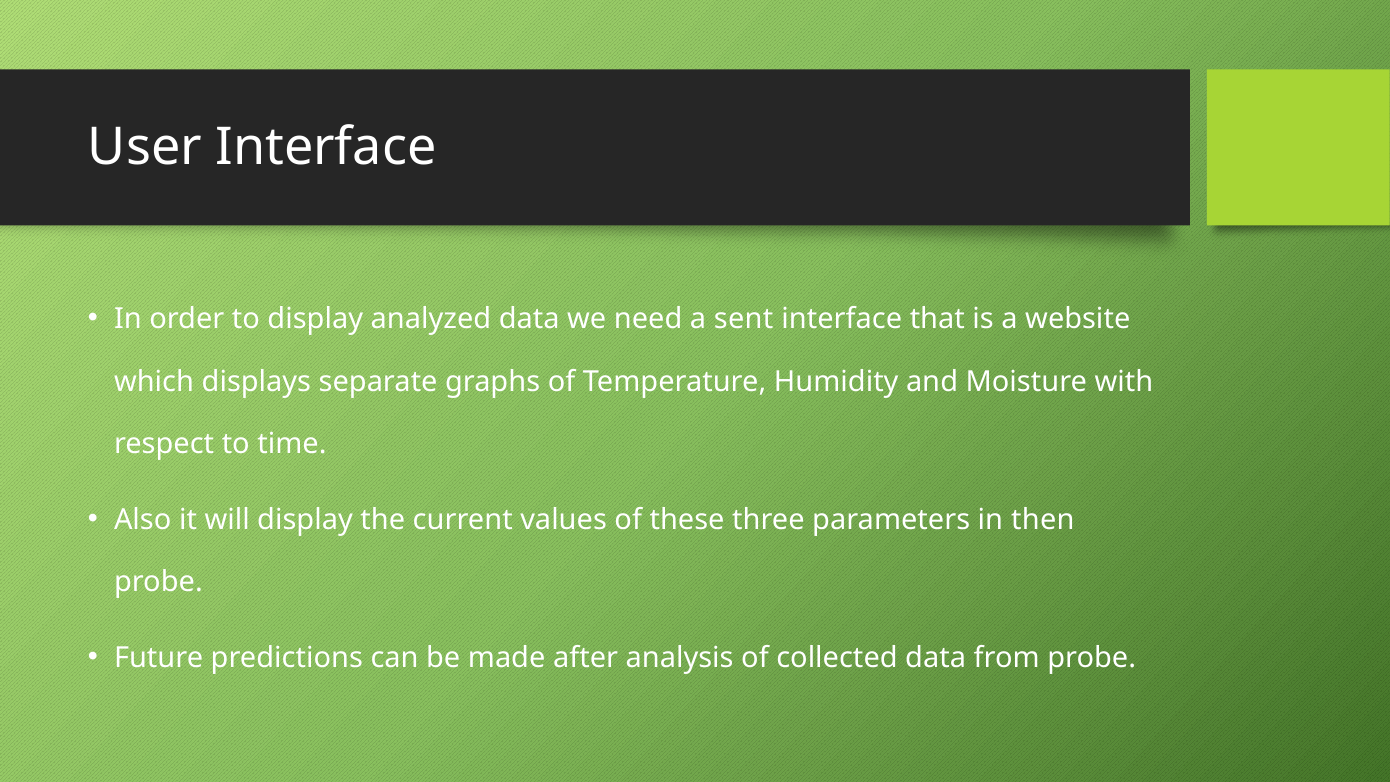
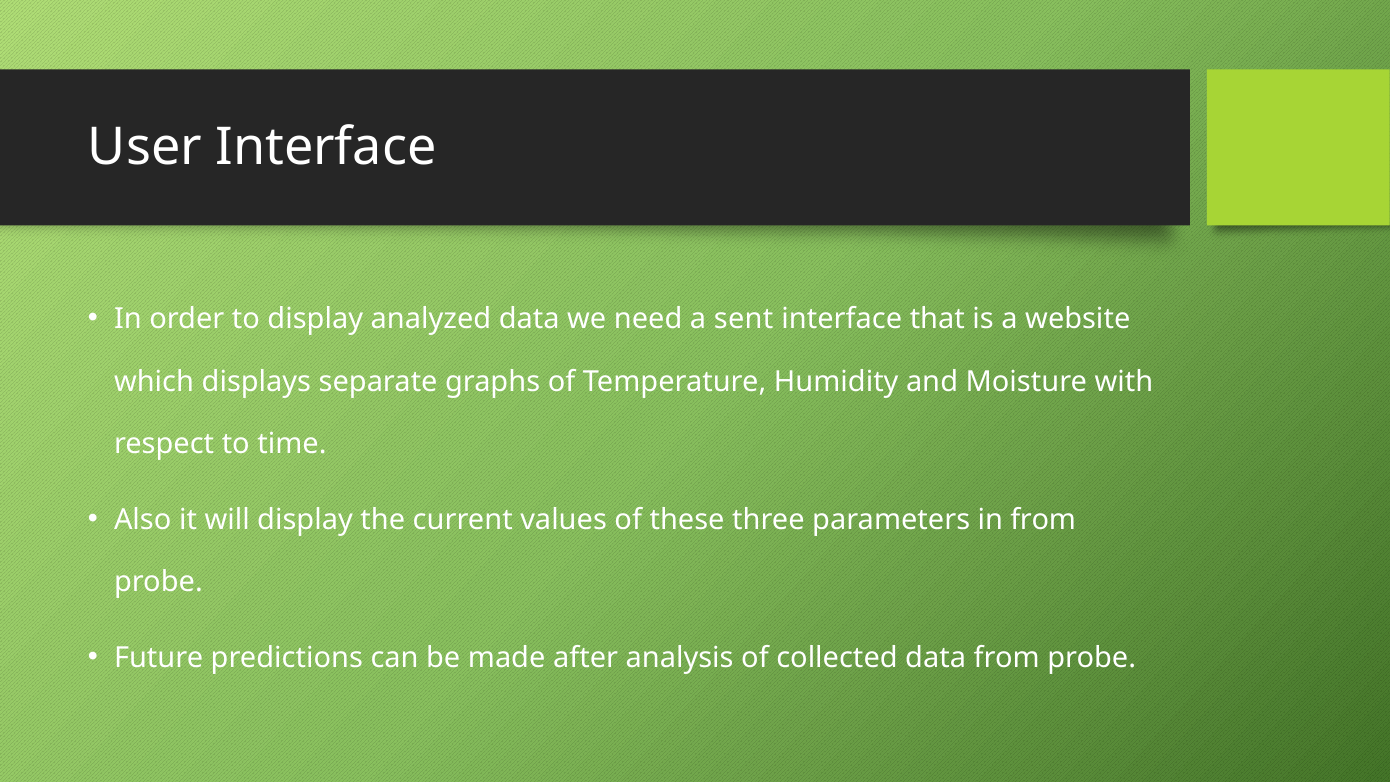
in then: then -> from (1043, 519)
